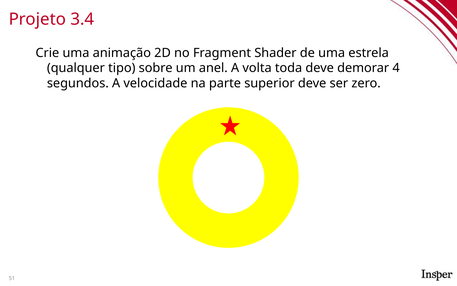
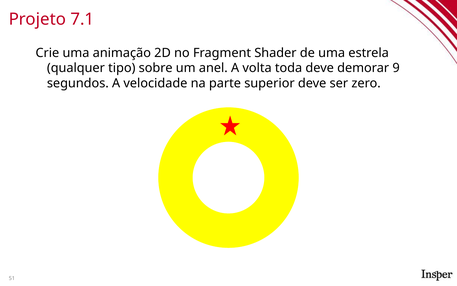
3.4: 3.4 -> 7.1 (82, 19)
4: 4 -> 9 (396, 68)
